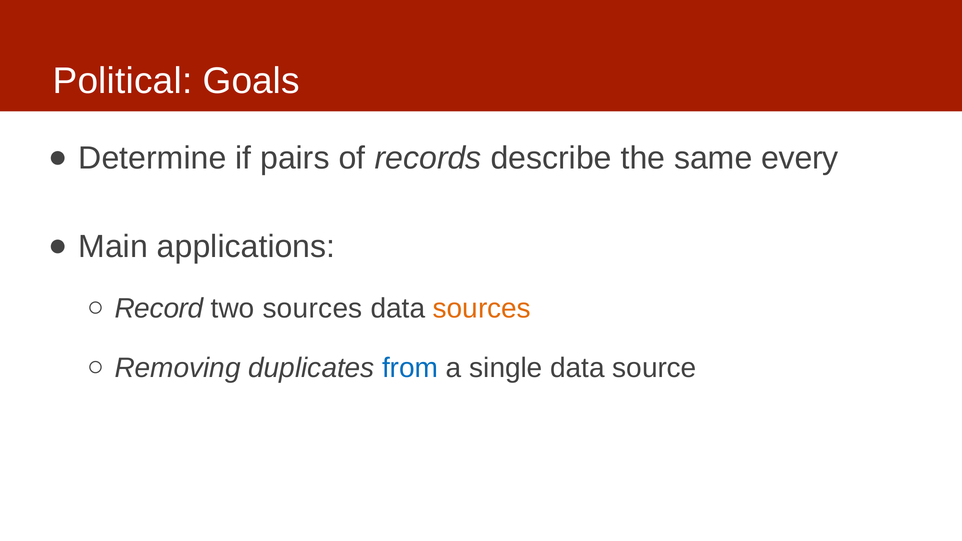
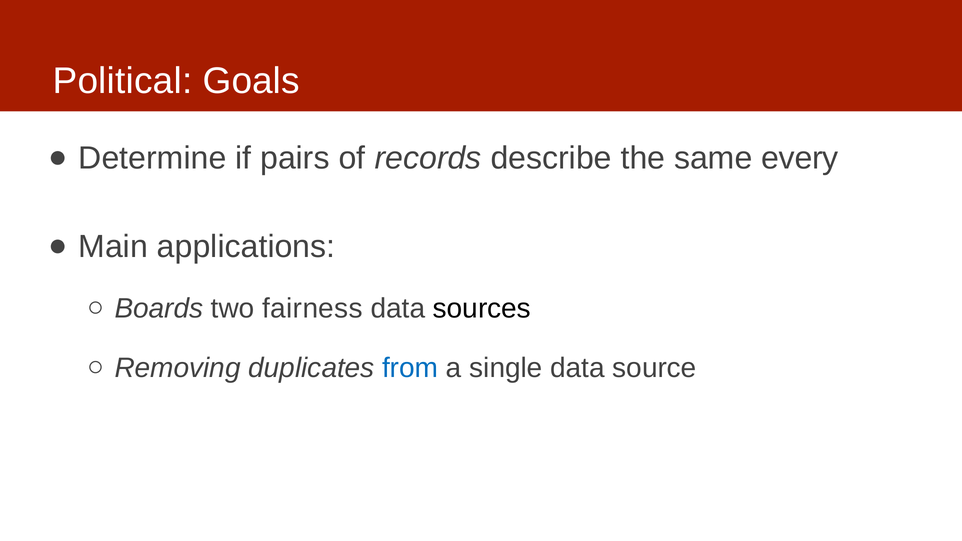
Record: Record -> Boards (159, 309)
two sources: sources -> fairness (313, 309)
sources colour: orange -> black (482, 309)
